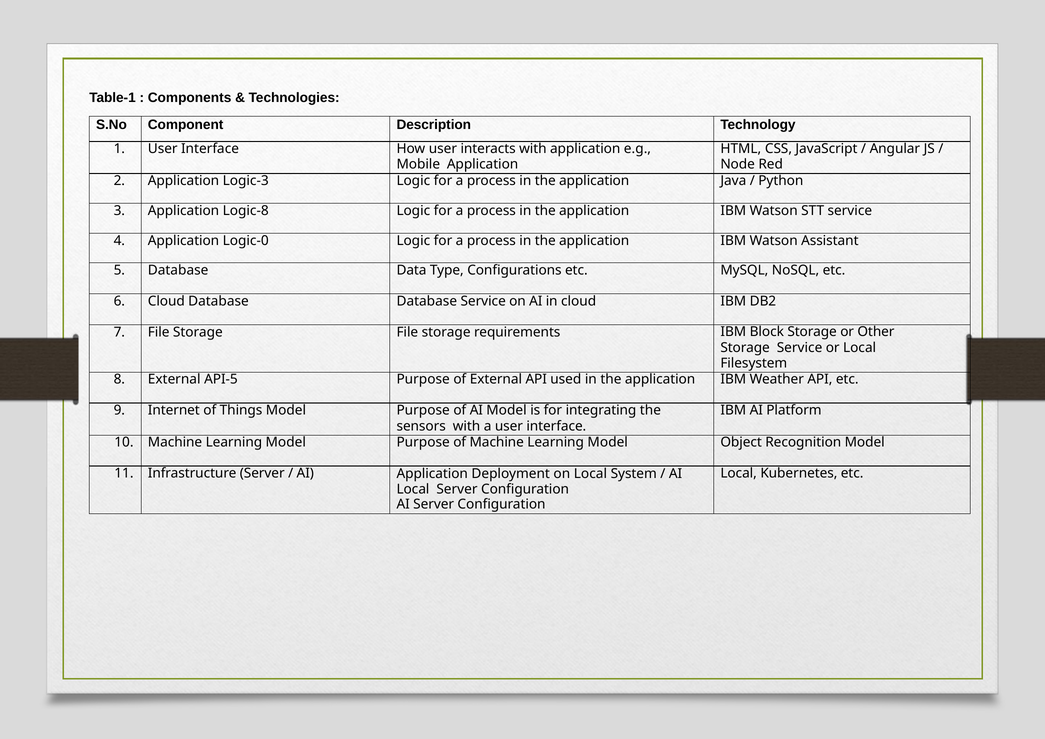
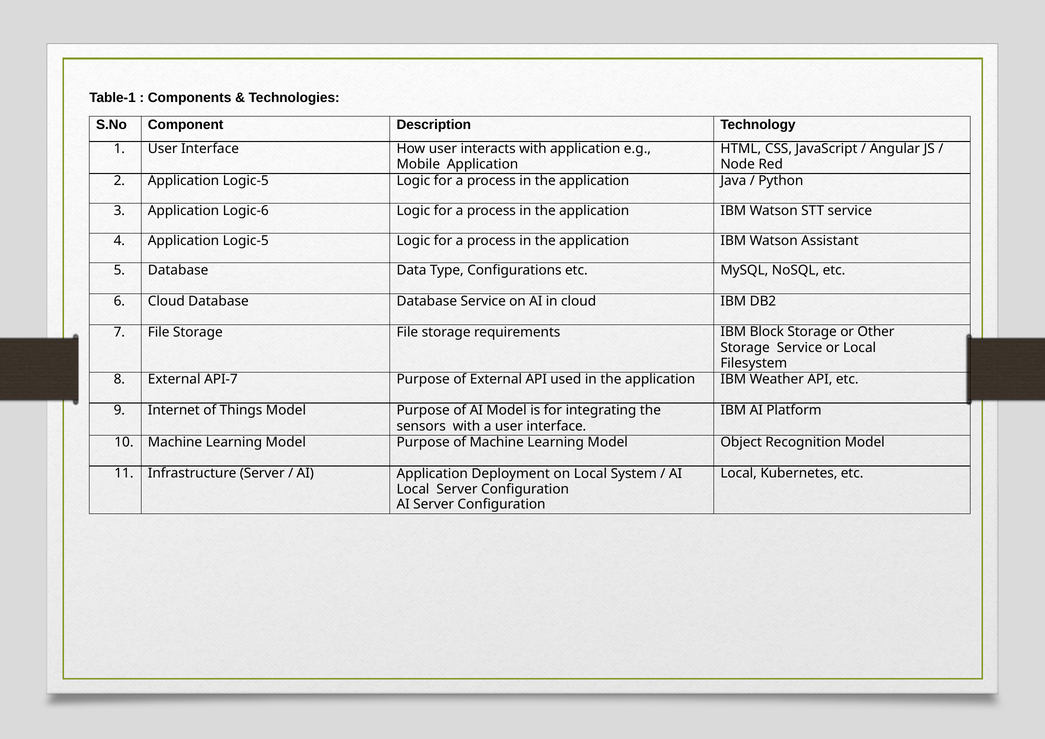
2 Application Logic-3: Logic-3 -> Logic-5 (246, 181)
Logic-8: Logic-8 -> Logic-6 (246, 211)
4 Application Logic-0: Logic-0 -> Logic-5 (246, 241)
API-5: API-5 -> API-7 (221, 379)
